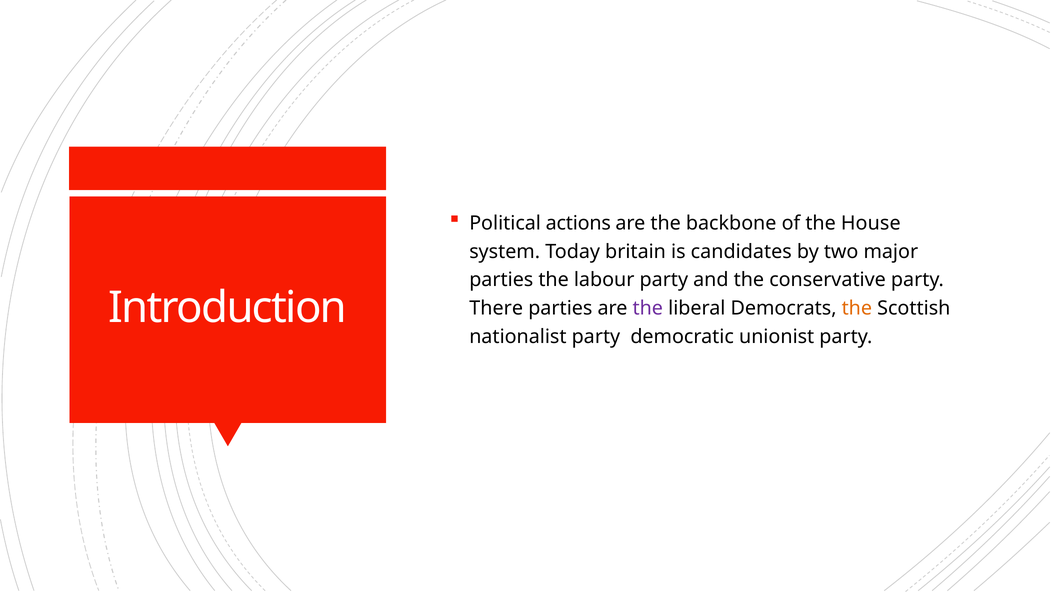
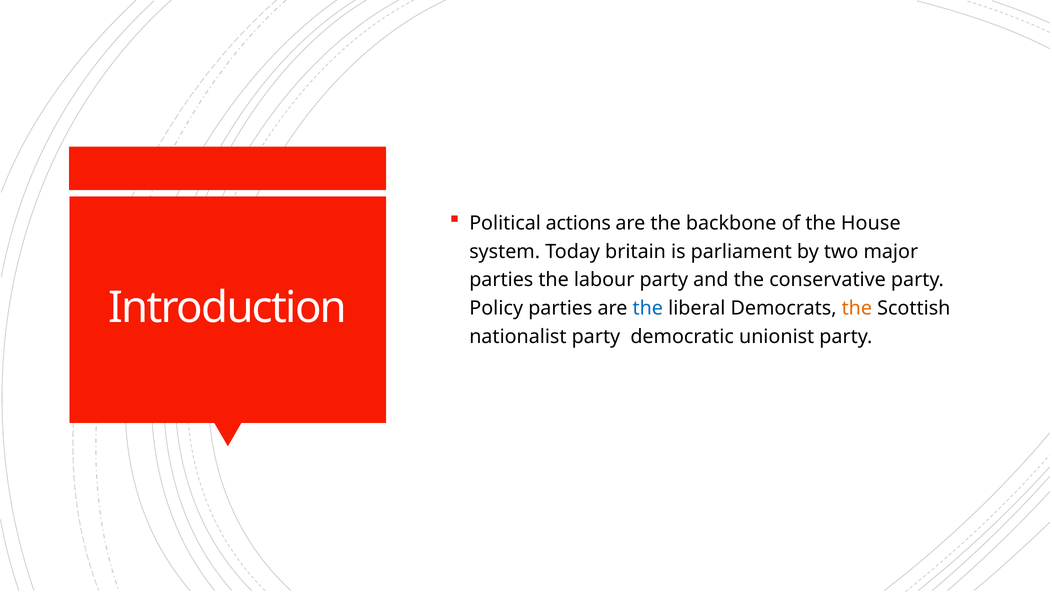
candidates: candidates -> parliament (741, 251)
There: There -> Policy (496, 308)
the colour: purple -> blue (648, 308)
